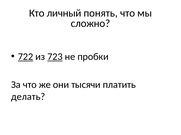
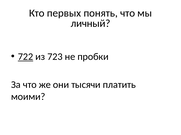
личный: личный -> первых (64, 13)
сложно: сложно -> личный (91, 24)
723 underline: present -> none (55, 57)
делать: делать -> моими (28, 97)
